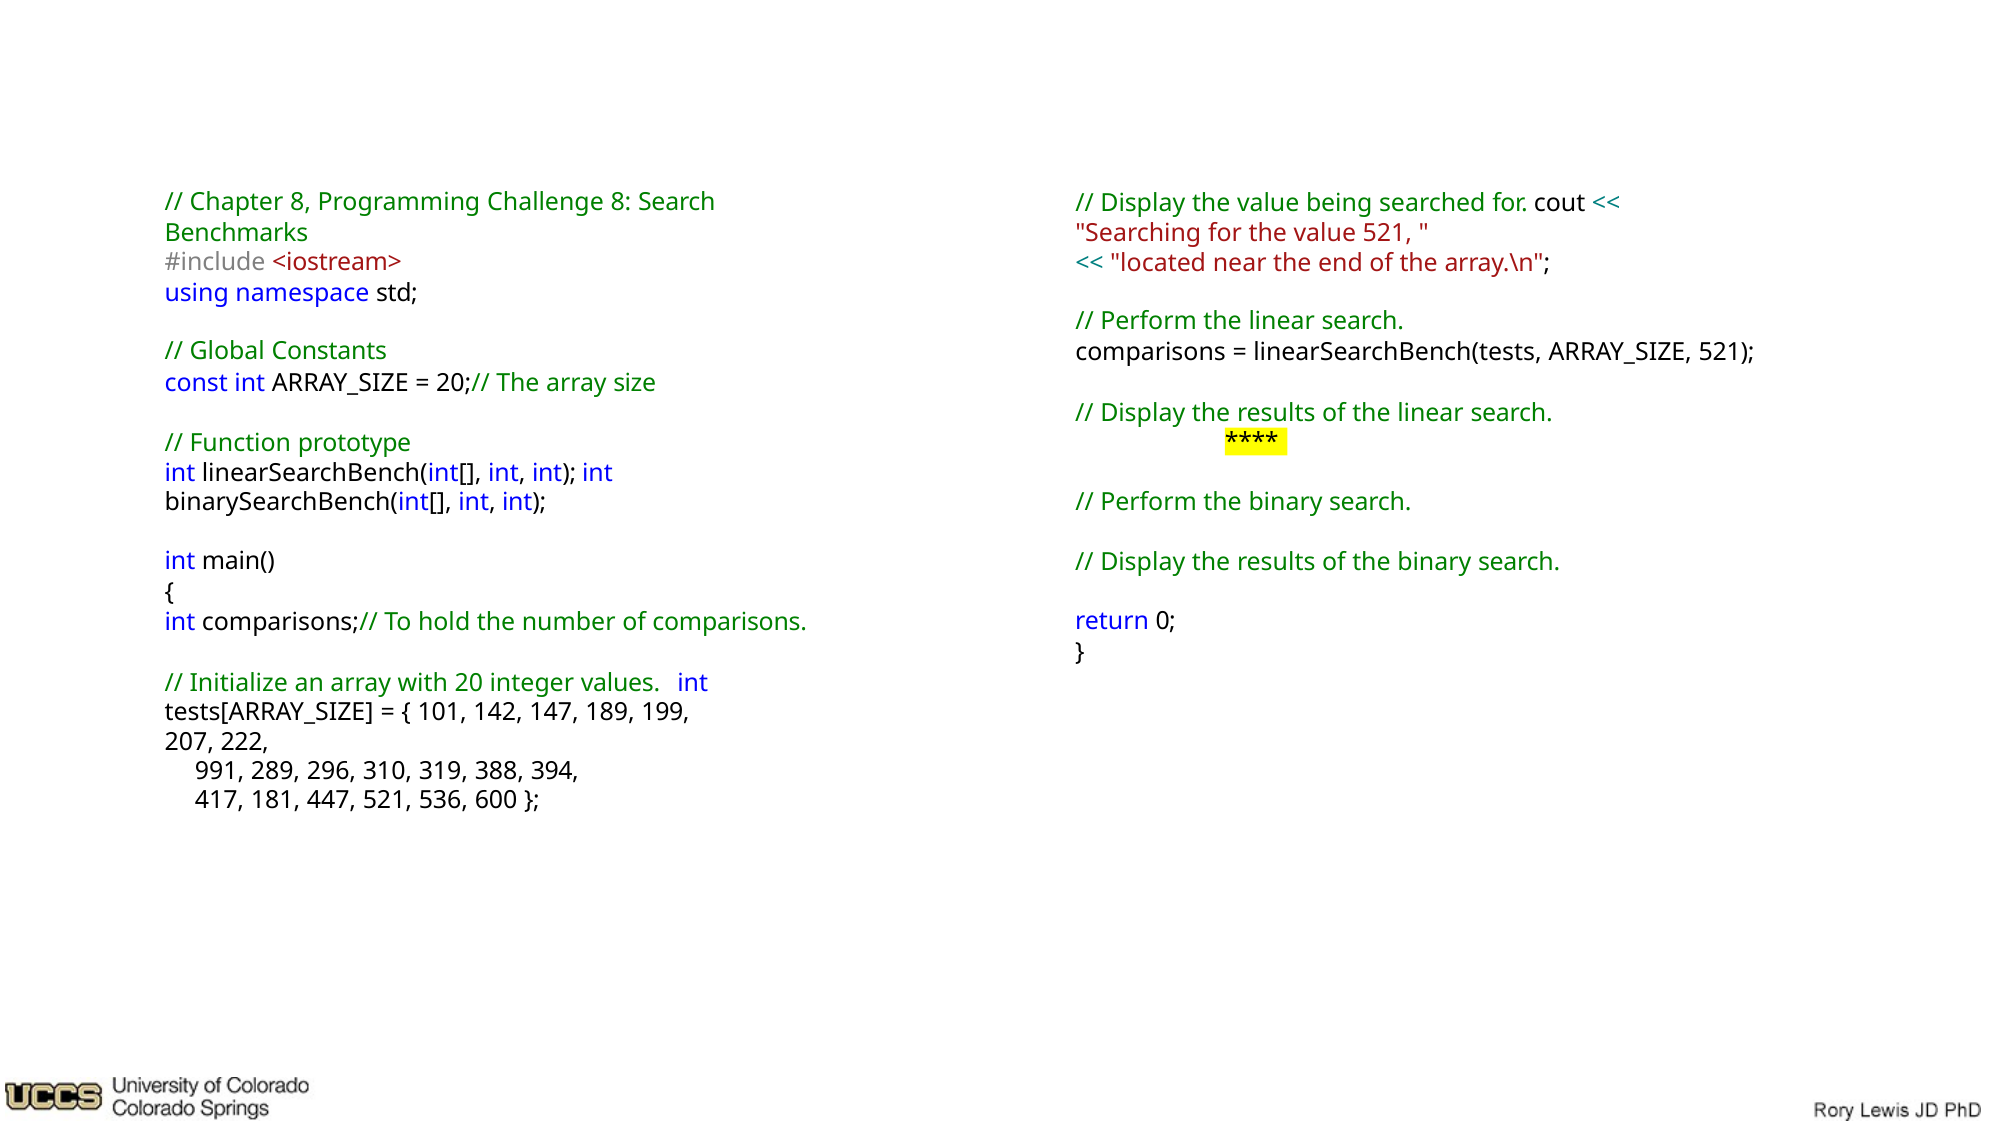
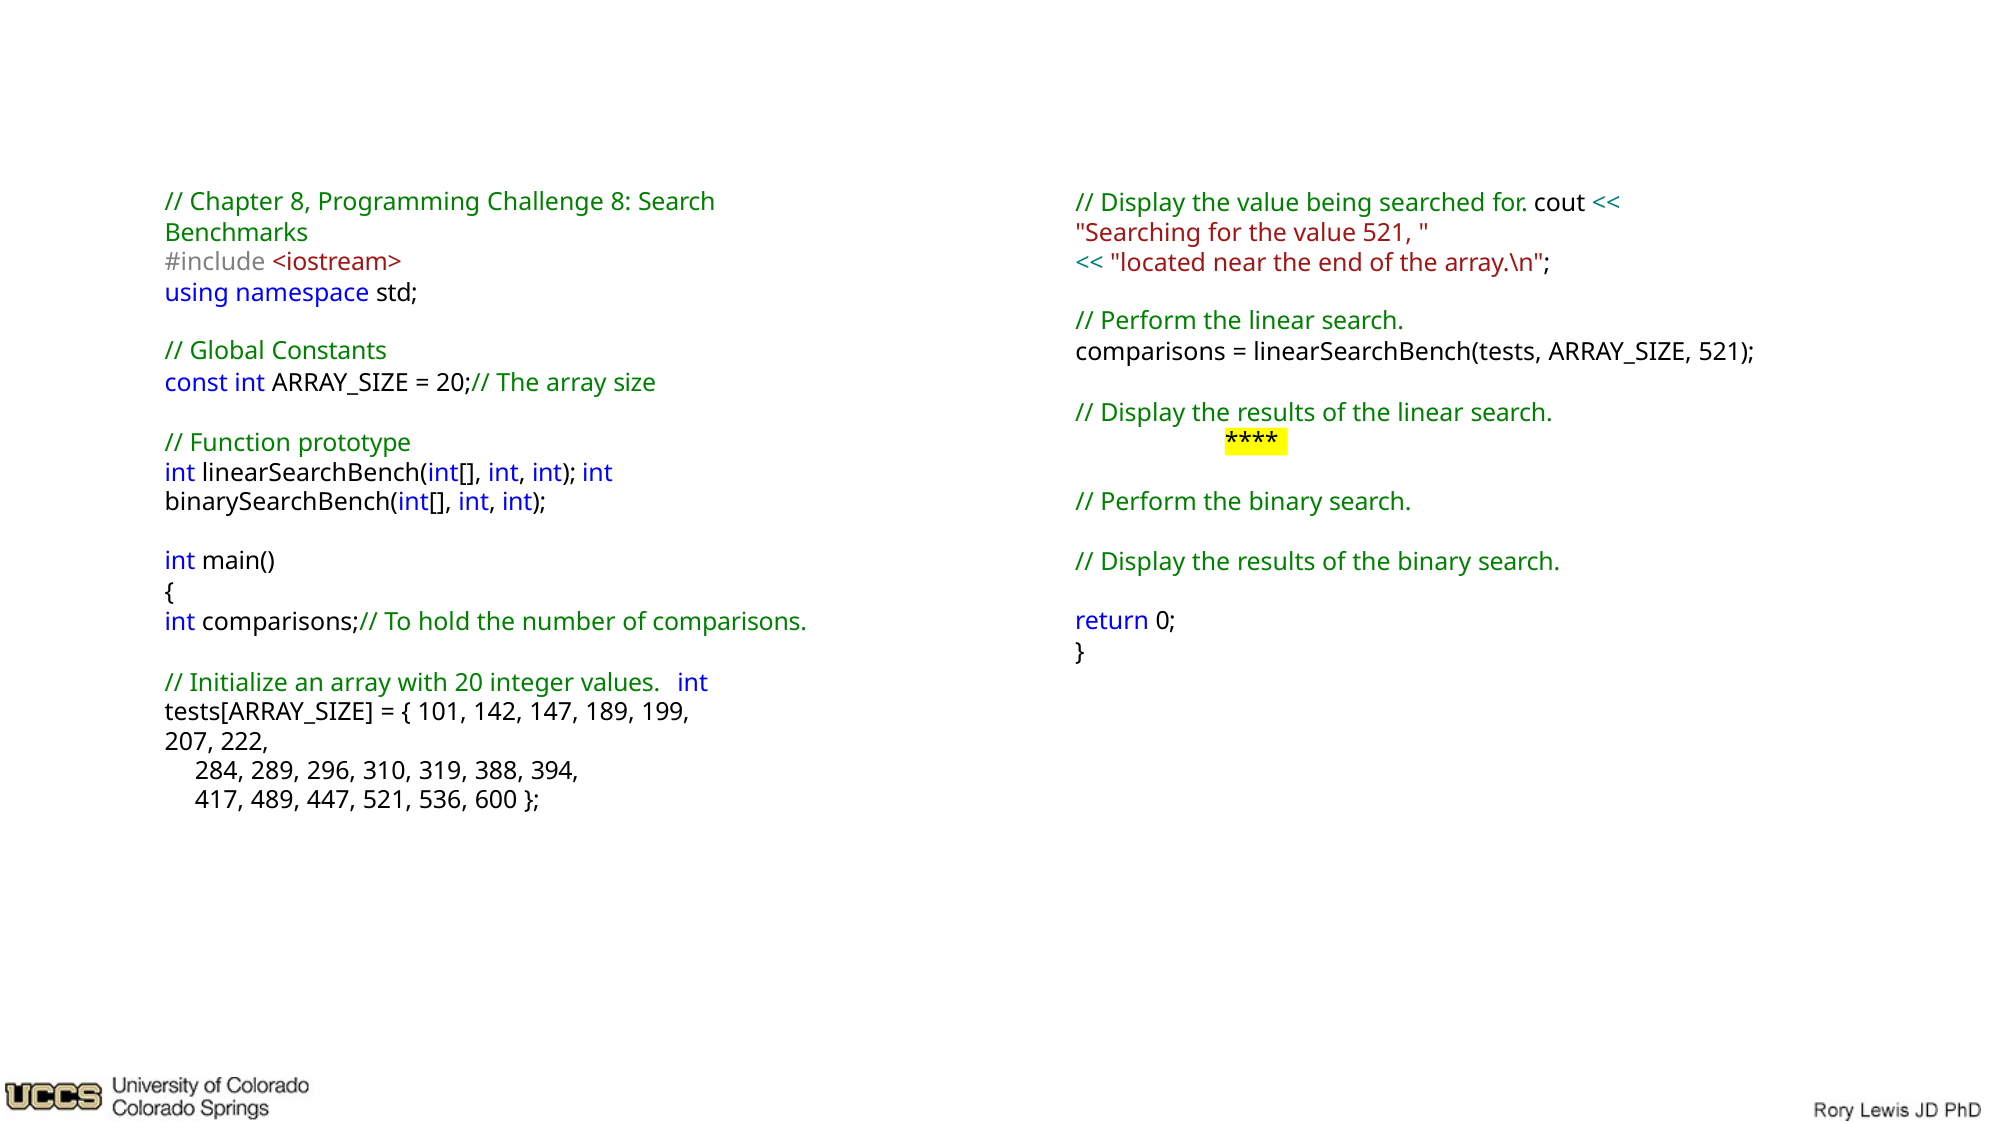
991: 991 -> 284 (220, 771)
181: 181 -> 489 (276, 800)
